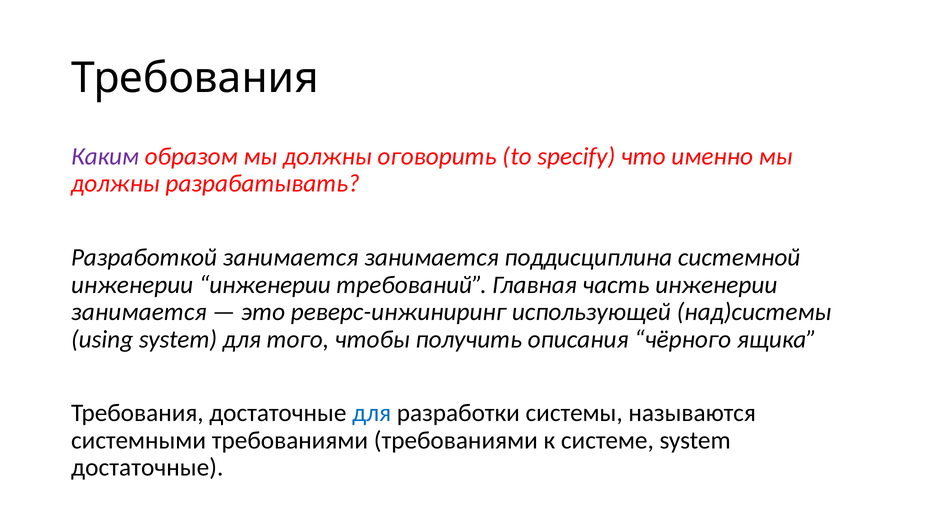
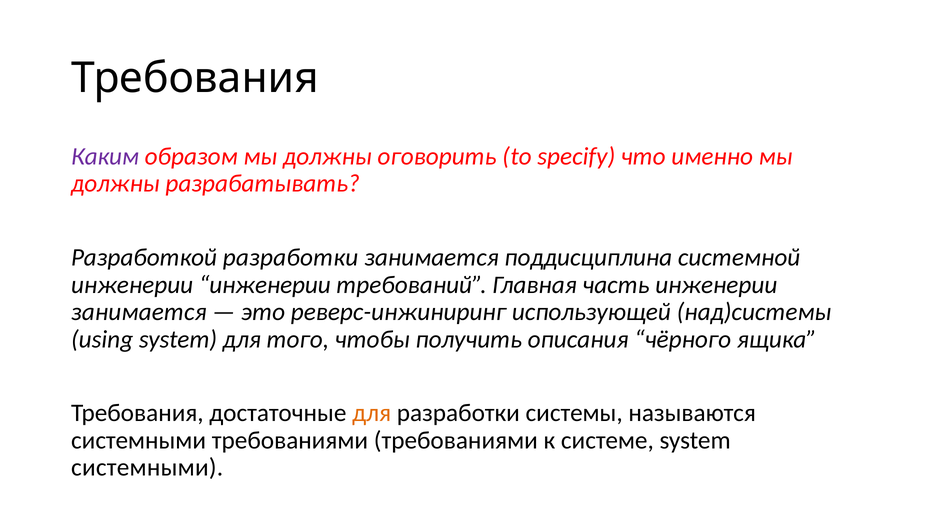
Разработкой занимается: занимается -> разработки (291, 258)
для colour: blue -> orange (372, 413)
достаточные: достаточные -> системными (147, 468)
